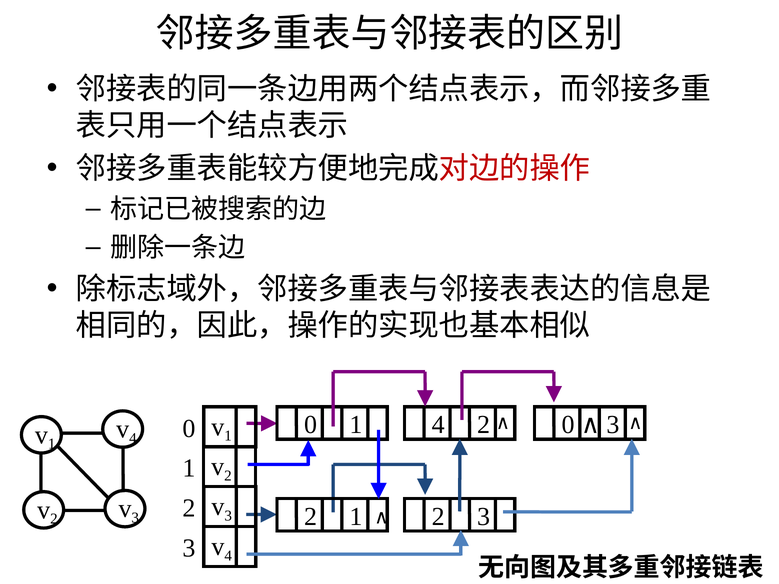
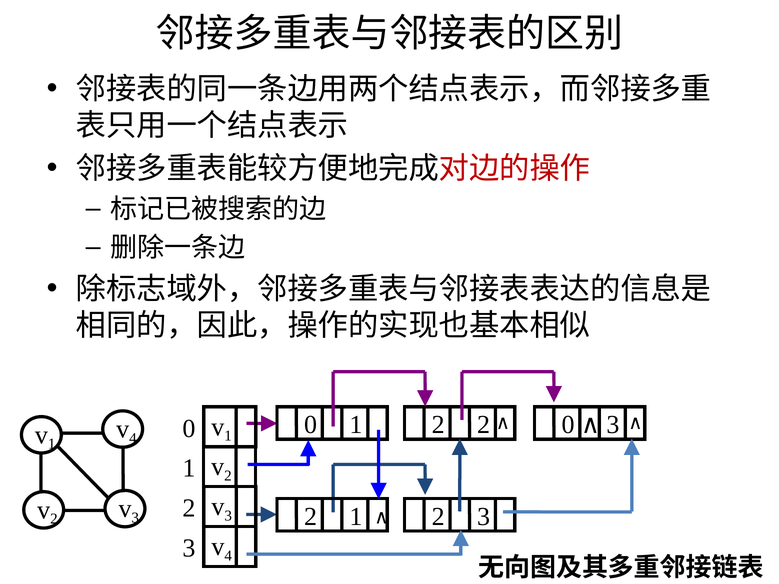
4: 4 -> 2 (438, 425)
